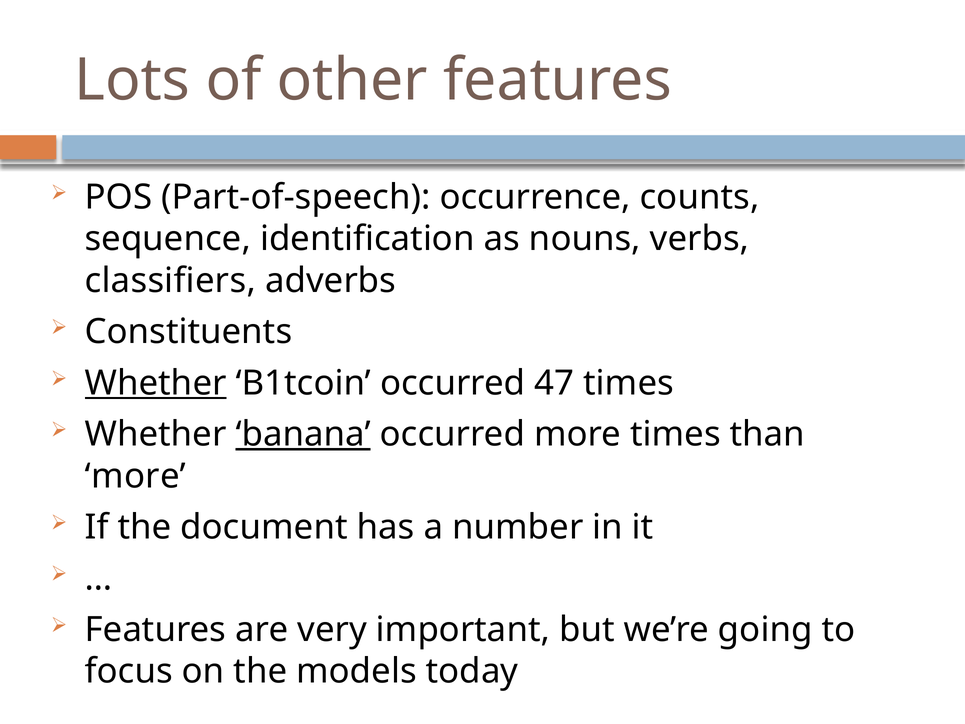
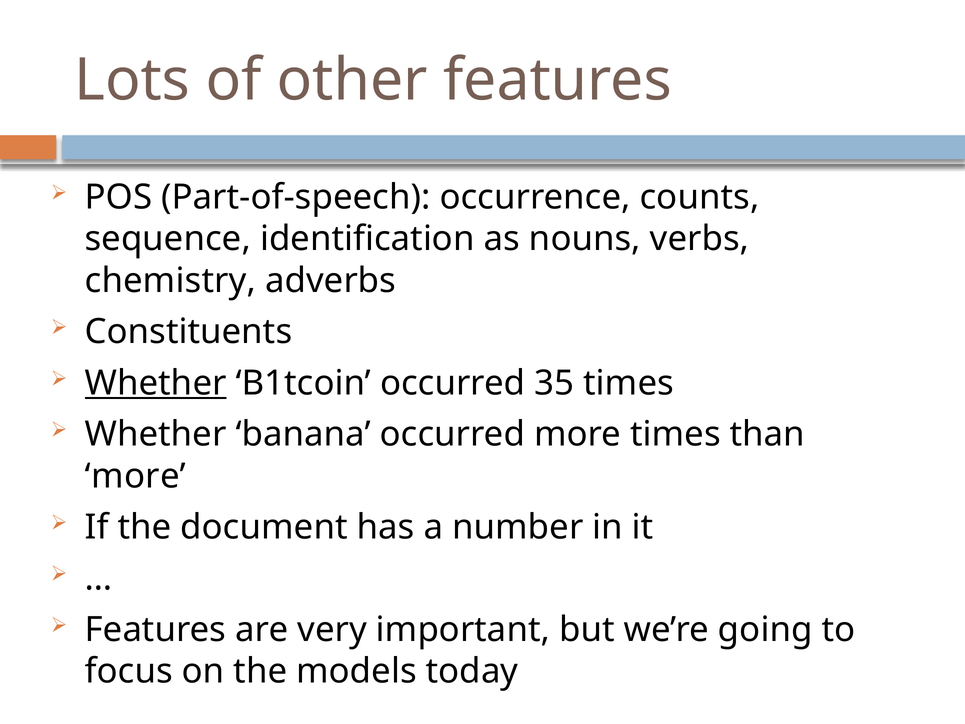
classifiers: classifiers -> chemistry (170, 281)
47: 47 -> 35 (554, 383)
banana underline: present -> none (303, 434)
